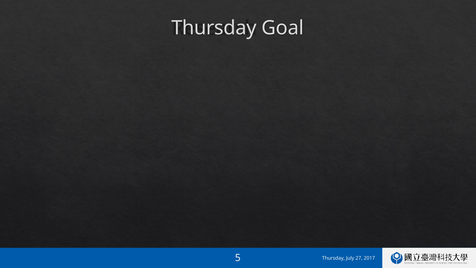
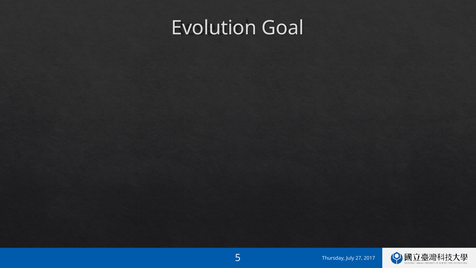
Thursday: Thursday -> Evolution (214, 28)
